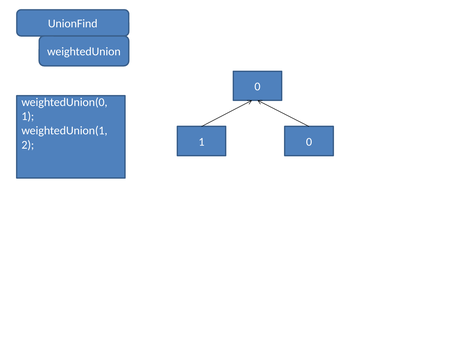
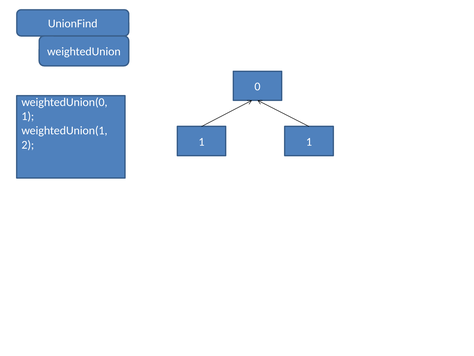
2 0: 0 -> 1 (309, 142)
